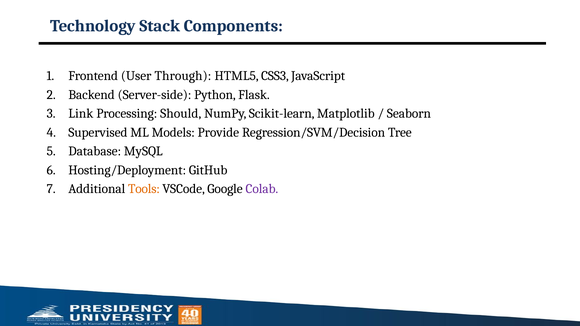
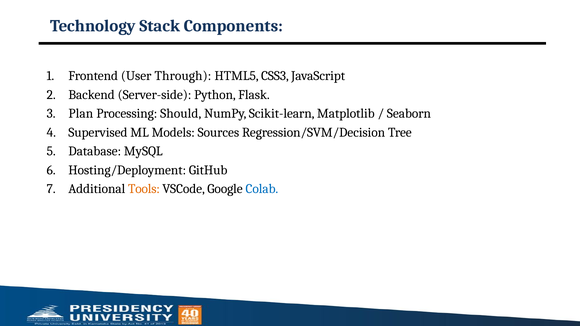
Link: Link -> Plan (81, 114)
Provide: Provide -> Sources (218, 132)
Colab colour: purple -> blue (262, 189)
